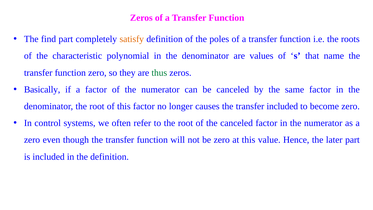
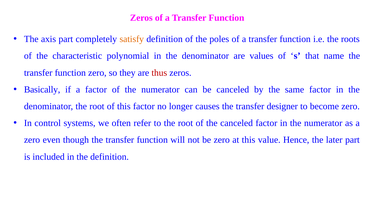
find: find -> axis (49, 39)
thus colour: green -> red (159, 73)
transfer included: included -> designer (282, 106)
